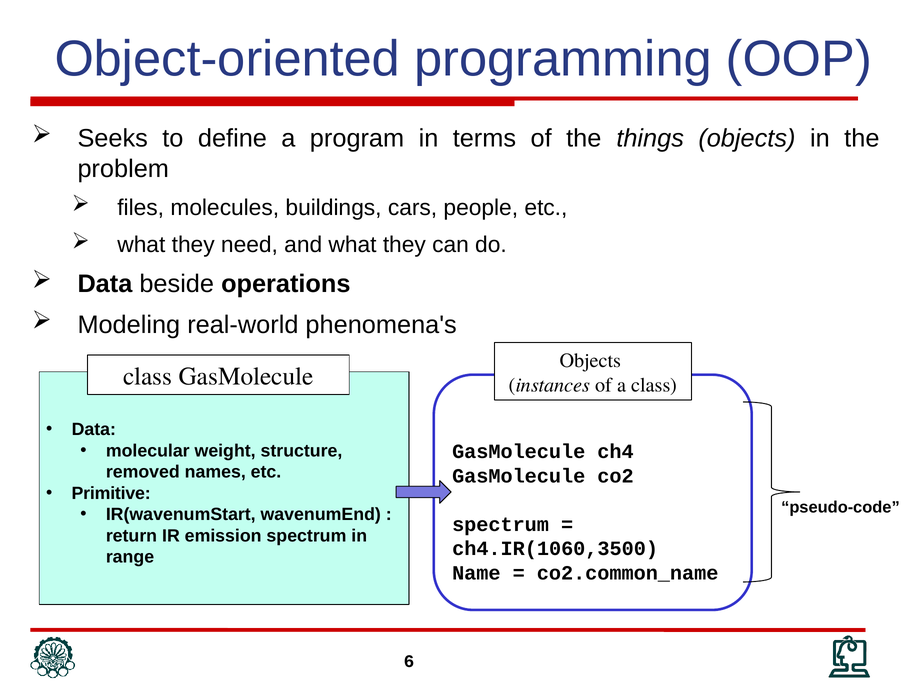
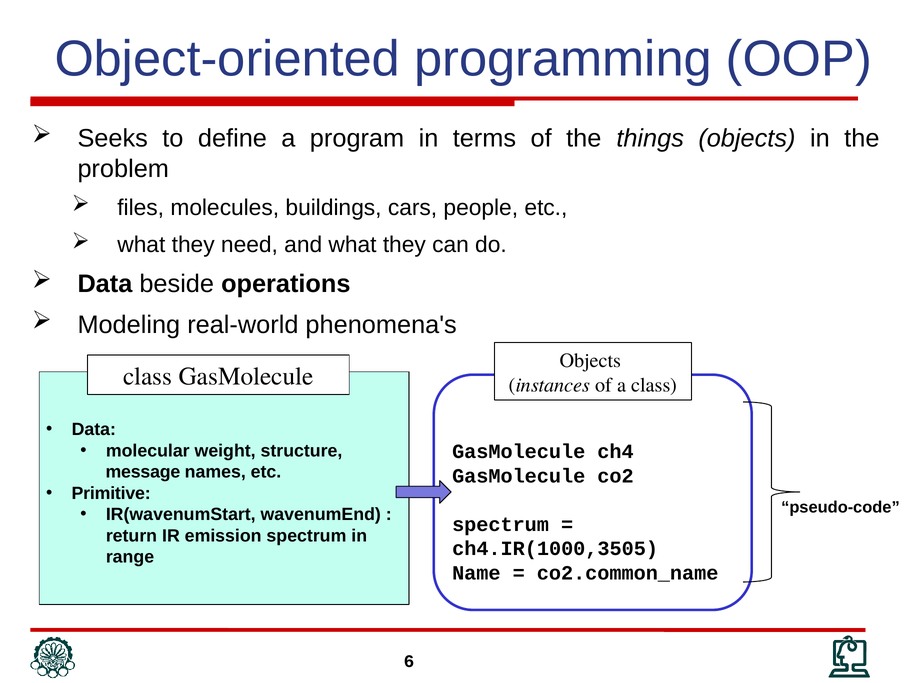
removed: removed -> message (143, 472)
ch4.IR(1060,3500: ch4.IR(1060,3500 -> ch4.IR(1000,3505 (555, 549)
